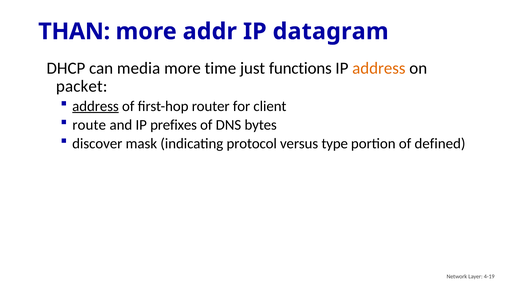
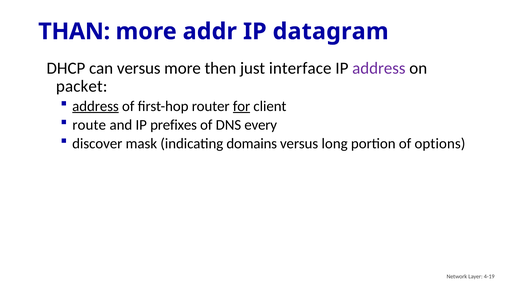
can media: media -> versus (139, 68)
time: time -> then (220, 68)
functions: functions -> interface (300, 68)
address colour: orange -> purple (379, 68)
for underline: none -> present (242, 106)
bytes: bytes -> every (261, 125)
protocol: protocol -> domains (252, 143)
type: type -> long (335, 143)
defined: defined -> options (440, 143)
